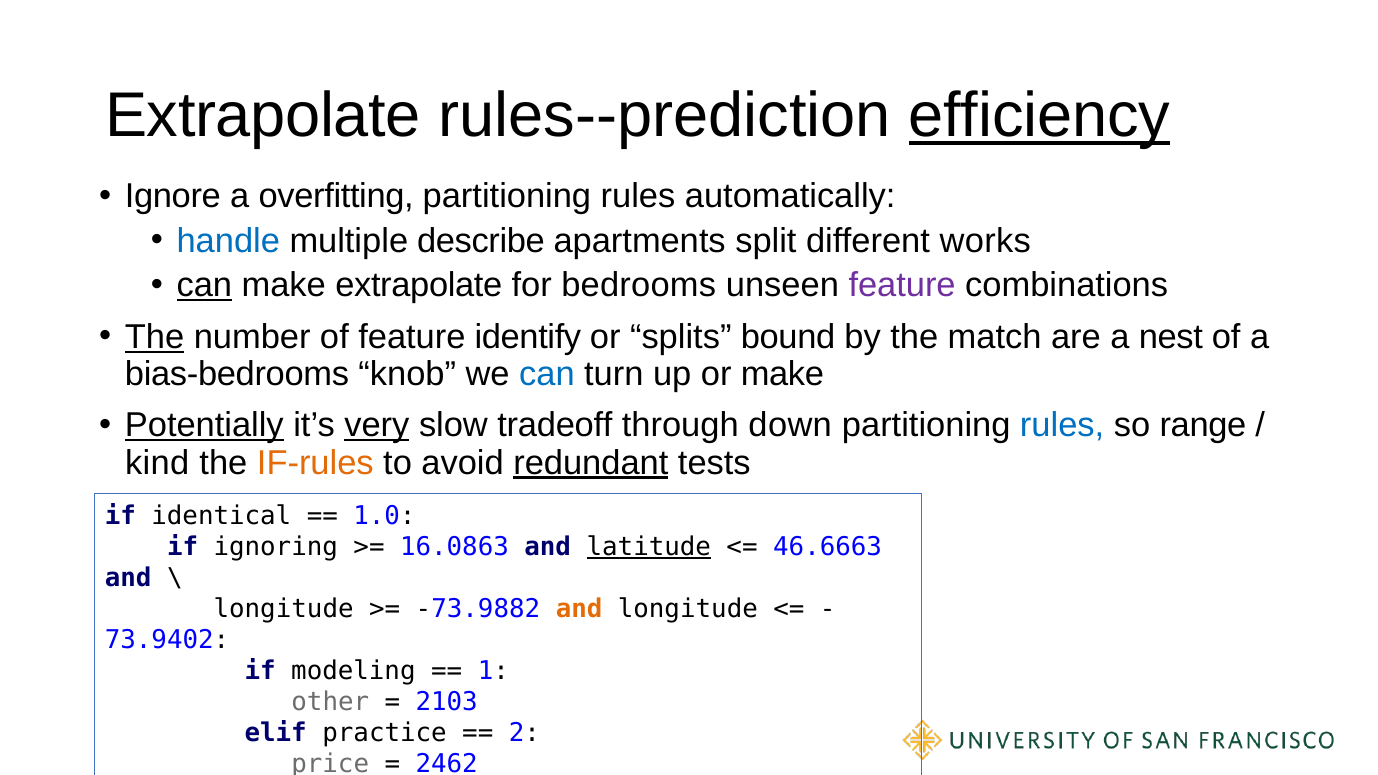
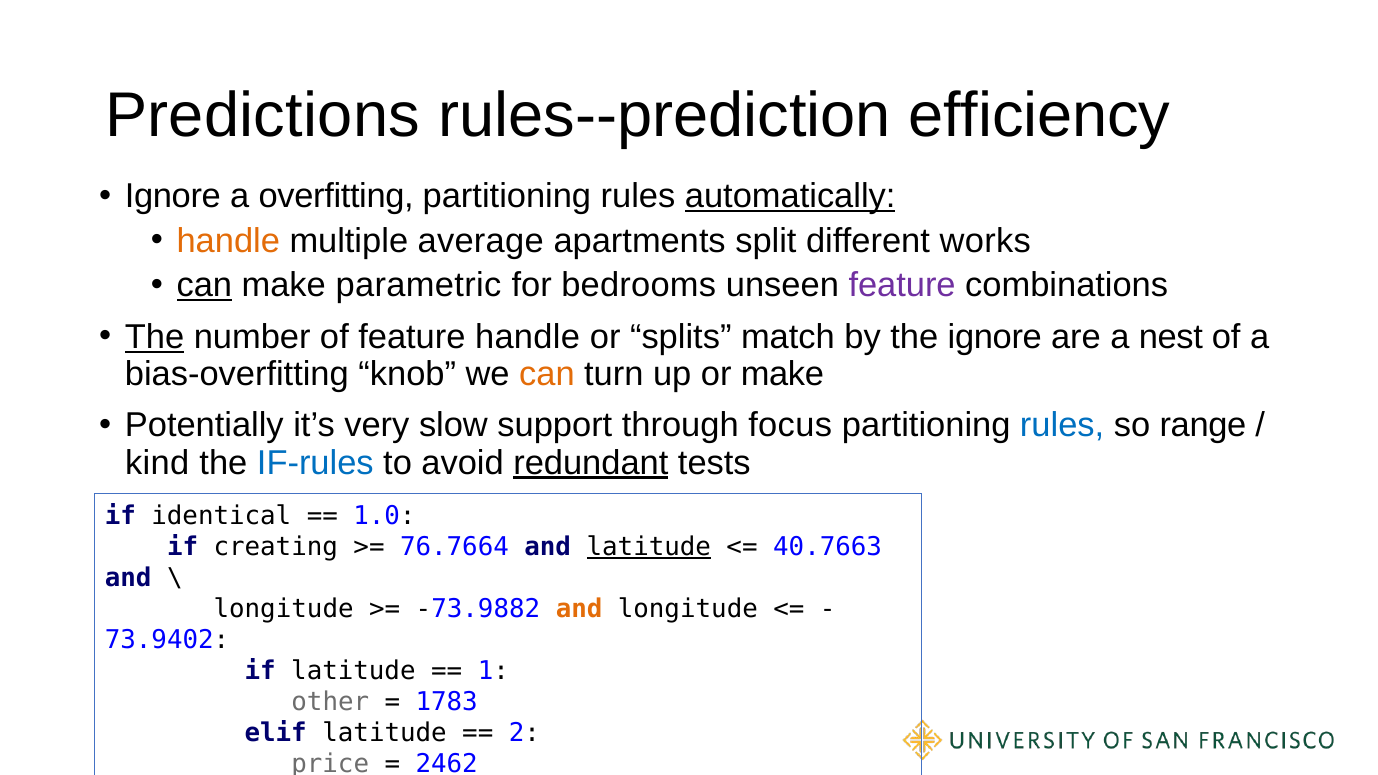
Extrapolate: Extrapolate -> Predictions (263, 116)
efficiency underline: present -> none (1040, 116)
automatically underline: none -> present (790, 197)
handle colour: blue -> orange (228, 241)
describe: describe -> average (481, 241)
make extrapolate: extrapolate -> parametric (418, 285)
feature identify: identify -> handle (528, 337)
bound: bound -> match (788, 337)
the match: match -> ignore (995, 337)
bias-bedrooms: bias-bedrooms -> bias-overfitting (237, 374)
can colour: blue -> orange (547, 374)
Potentially underline: present -> none (204, 426)
very underline: present -> none (377, 426)
tradeoff: tradeoff -> support (555, 426)
down: down -> focus (790, 426)
IF-rules colour: orange -> blue (315, 463)
ignoring: ignoring -> creating (276, 547)
16.0863: 16.0863 -> 76.7664 (454, 547)
46.6663: 46.6663 -> 40.7663 (828, 547)
if modeling: modeling -> latitude (353, 671)
2103: 2103 -> 1783 (447, 702)
elif practice: practice -> latitude (385, 733)
